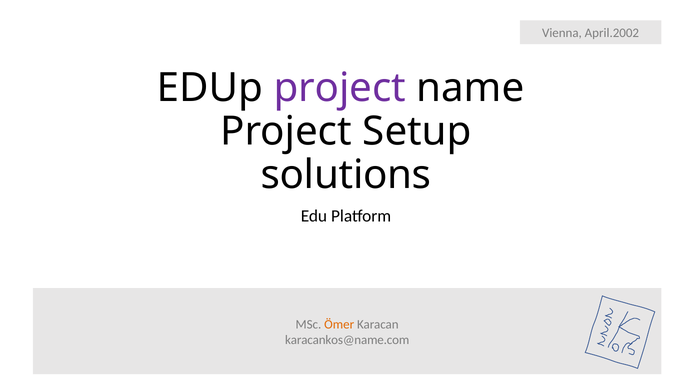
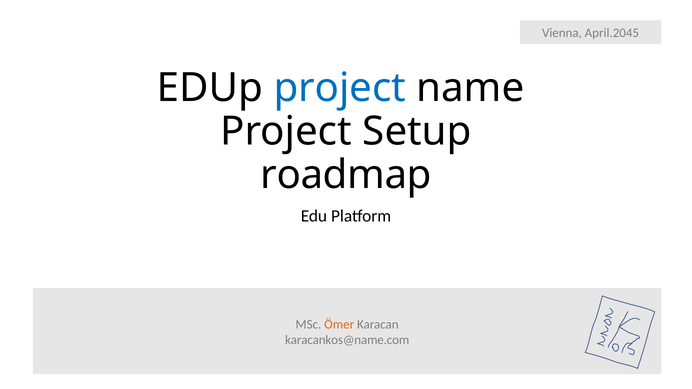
April.2002: April.2002 -> April.2045 (612, 33)
project colour: purple -> blue (340, 88)
solutions: solutions -> roadmap (346, 175)
